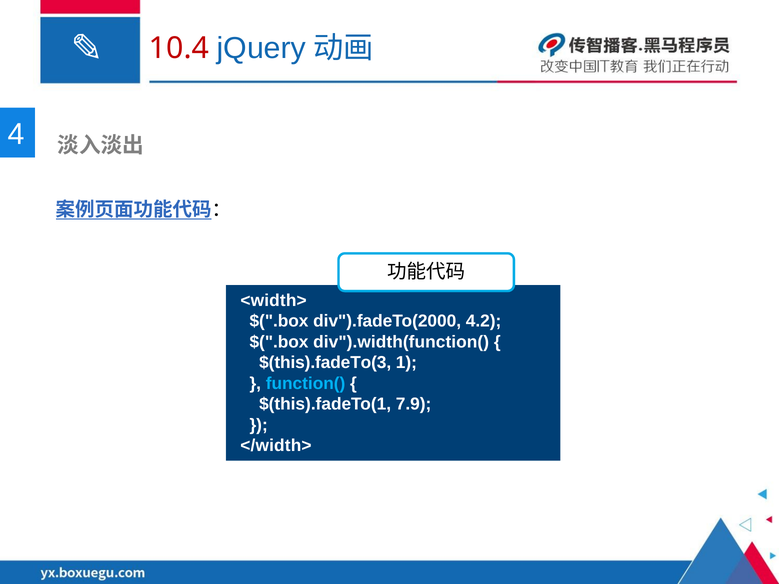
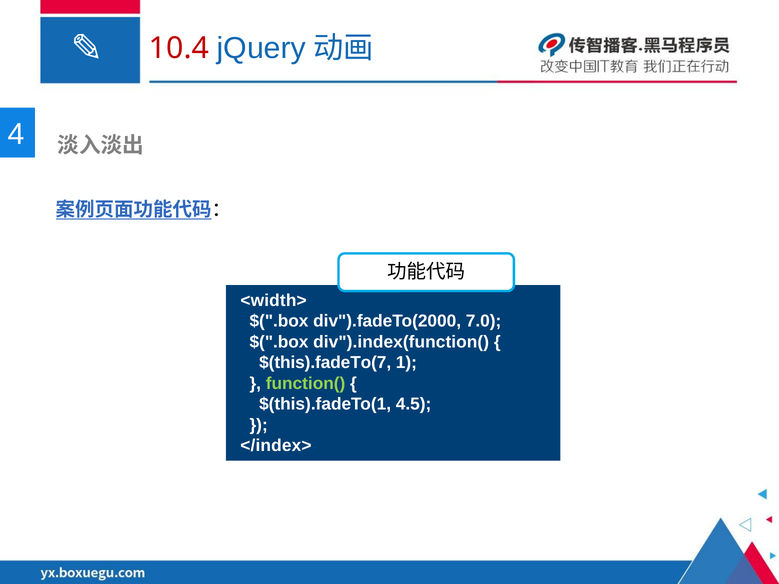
4.2: 4.2 -> 7.0 (484, 321)
div").width(function(: div").width(function( -> div").index(function( (401, 342)
$(this).fadeTo(3: $(this).fadeTo(3 -> $(this).fadeTo(7 (325, 363)
function( colour: light blue -> light green (306, 384)
7.9: 7.9 -> 4.5 (414, 404)
</width>: </width> -> </index> (276, 446)
